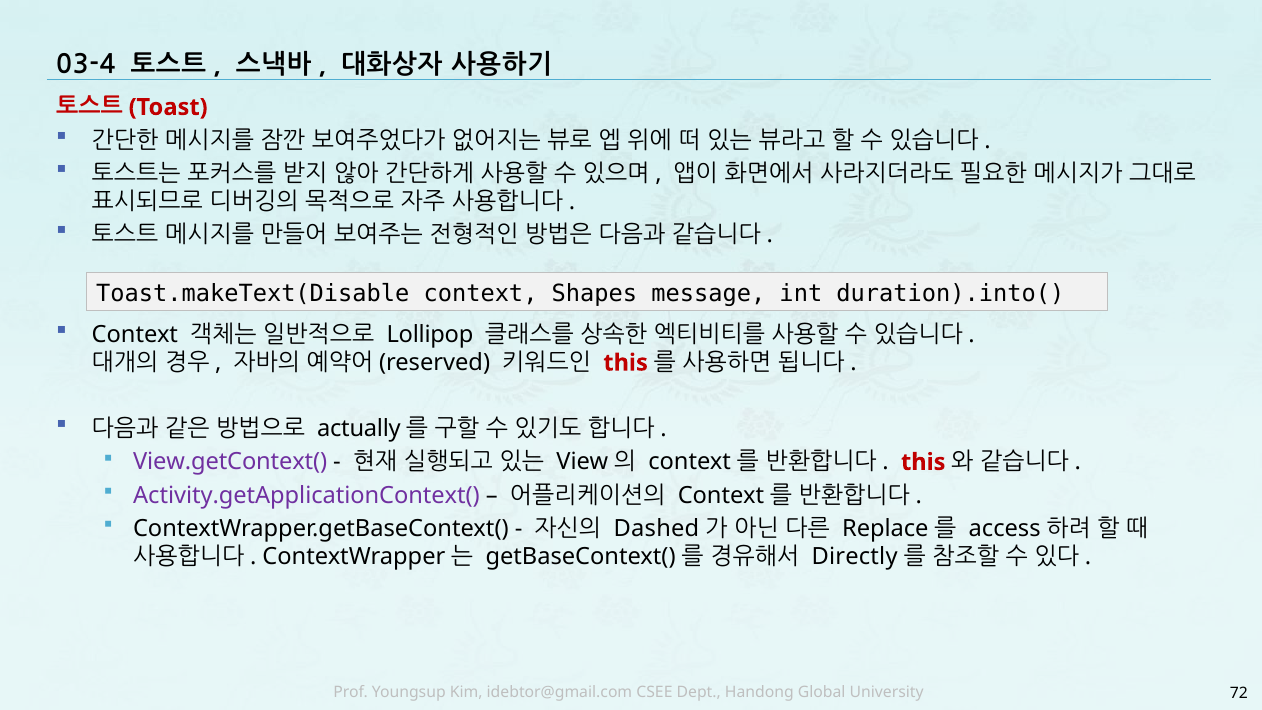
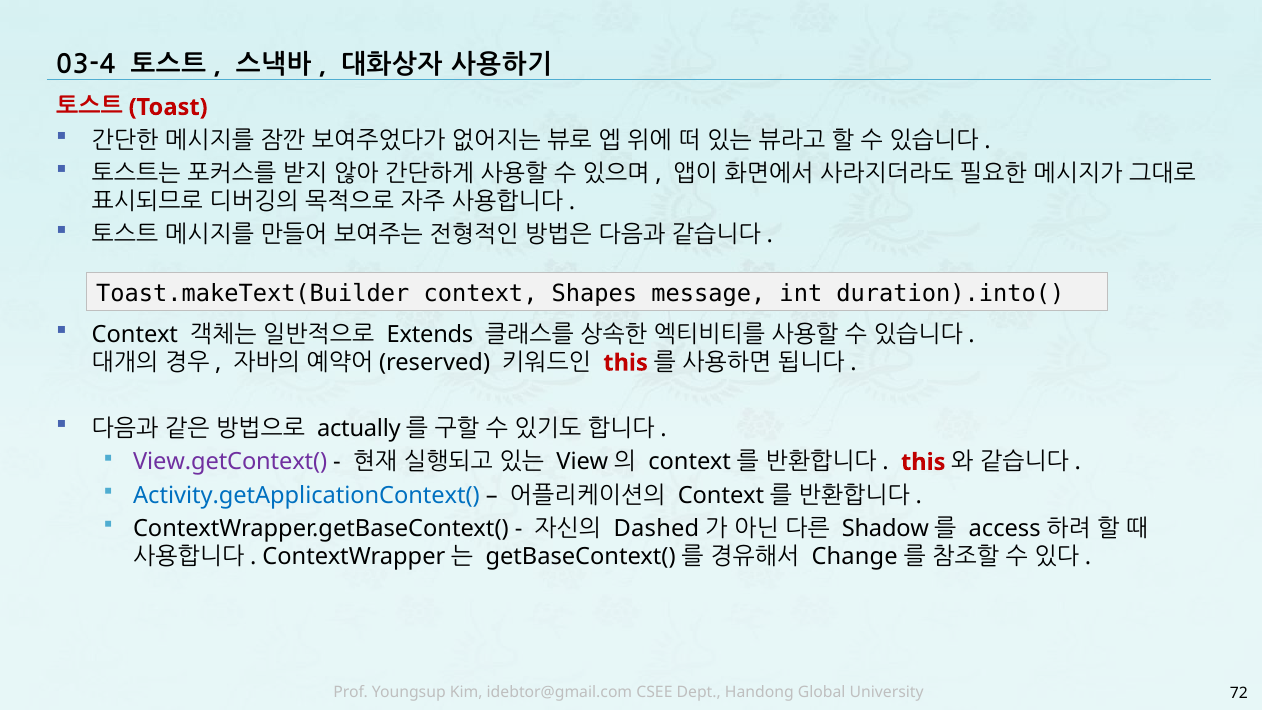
Toast.makeText(Disable: Toast.makeText(Disable -> Toast.makeText(Builder (253, 293)
Lollipop: Lollipop -> Extends (430, 334)
Activity.getApplicationContext( colour: purple -> blue (306, 495)
Replace: Replace -> Shadow (885, 528)
Directly: Directly -> Change (855, 557)
